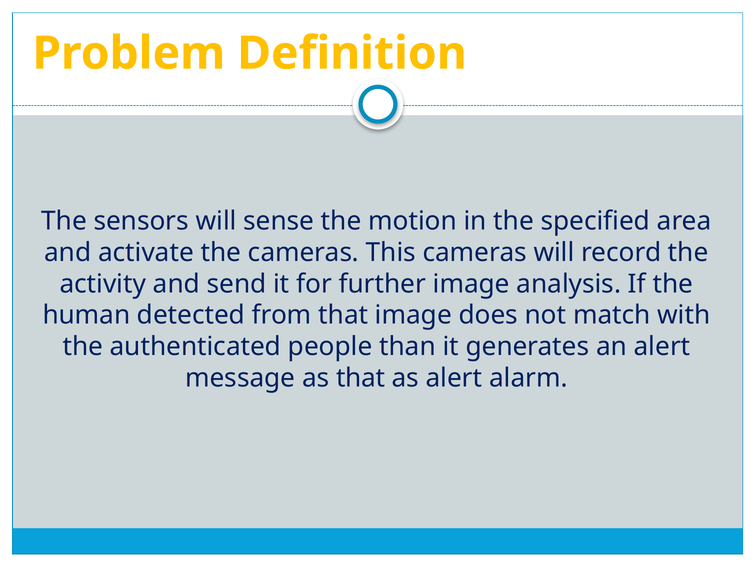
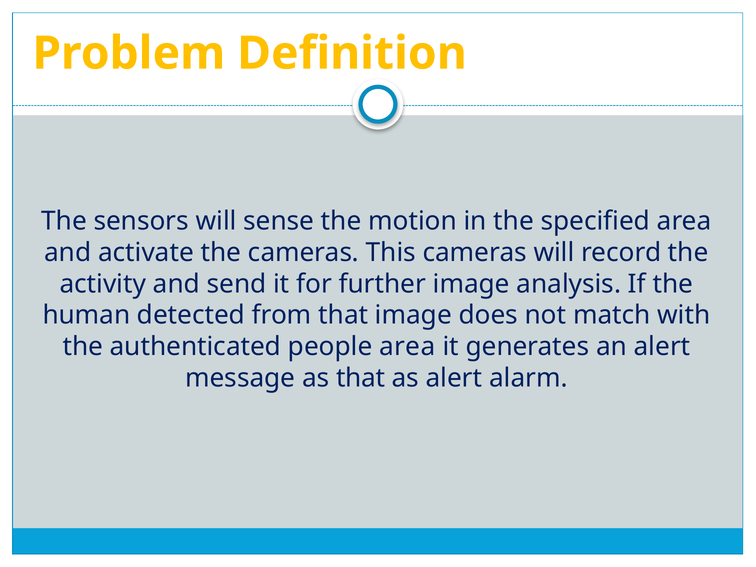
people than: than -> area (407, 347)
